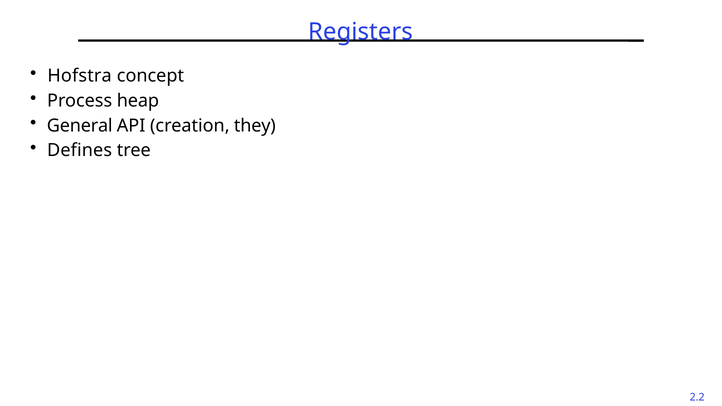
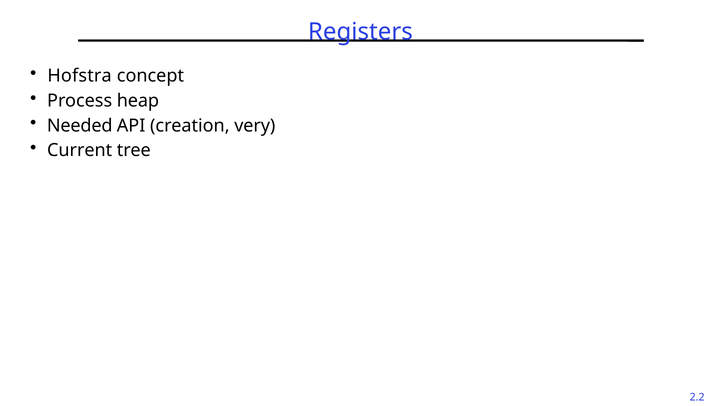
General: General -> Needed (80, 126)
they: they -> very (255, 126)
Defines: Defines -> Current (80, 151)
